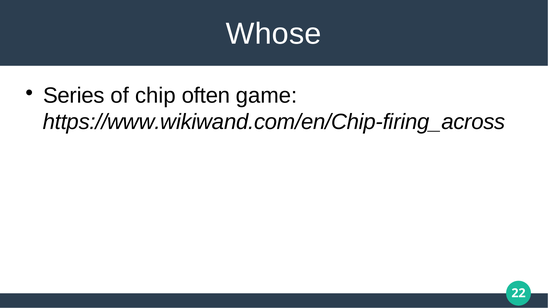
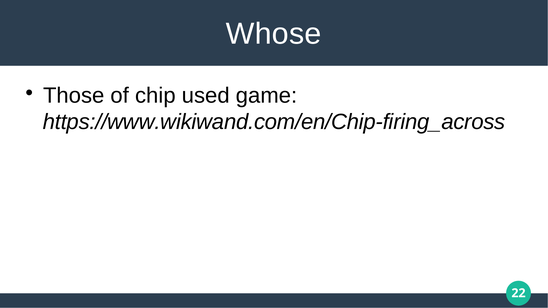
Series: Series -> Those (74, 96)
often: often -> used (206, 96)
